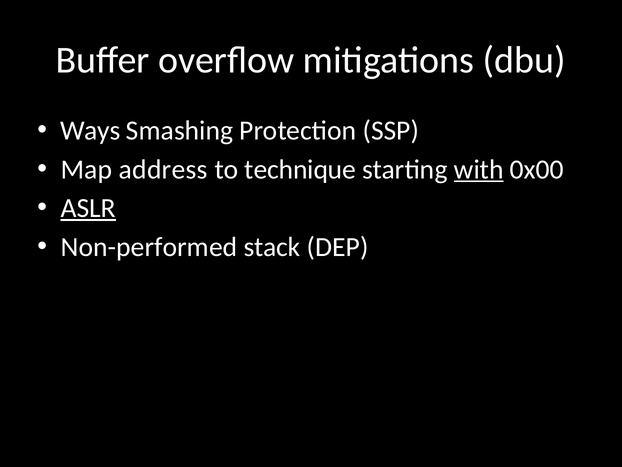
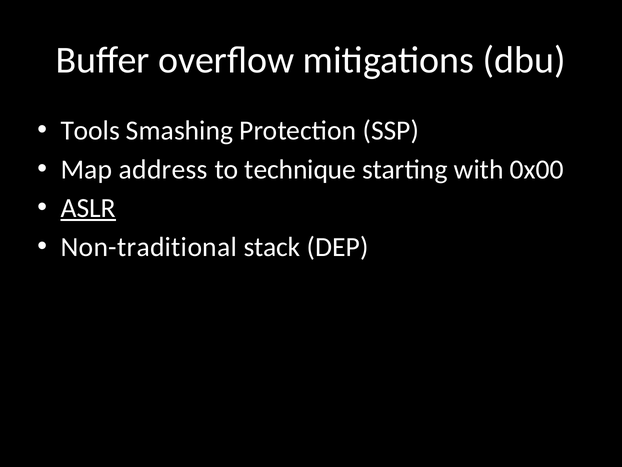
Ways: Ways -> Tools (90, 130)
with underline: present -> none (479, 169)
Non-performed: Non-performed -> Non-traditional (149, 247)
